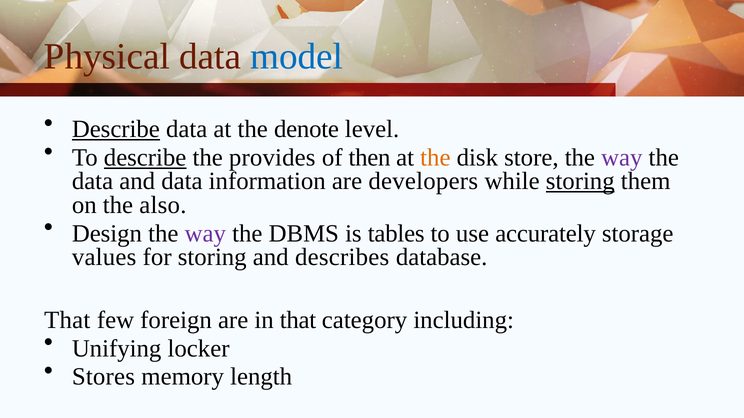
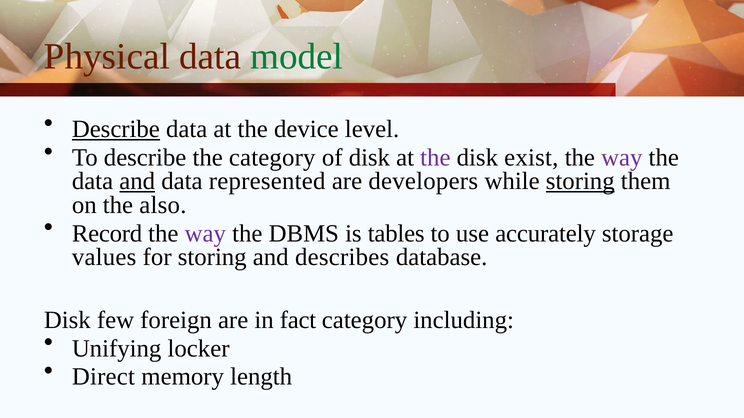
model colour: blue -> green (297, 57)
denote: denote -> device (306, 129)
describe underline: present -> none (145, 158)
the provides: provides -> category (272, 158)
of then: then -> disk (369, 158)
the colour: orange -> purple (435, 158)
store: store -> exist (531, 158)
and underline: none -> present (137, 181)
information: information -> represented (267, 181)
Design: Design -> Record (107, 234)
That: That -> Disk (67, 320)
in that: that -> fact (298, 320)
Stores: Stores -> Direct (103, 377)
